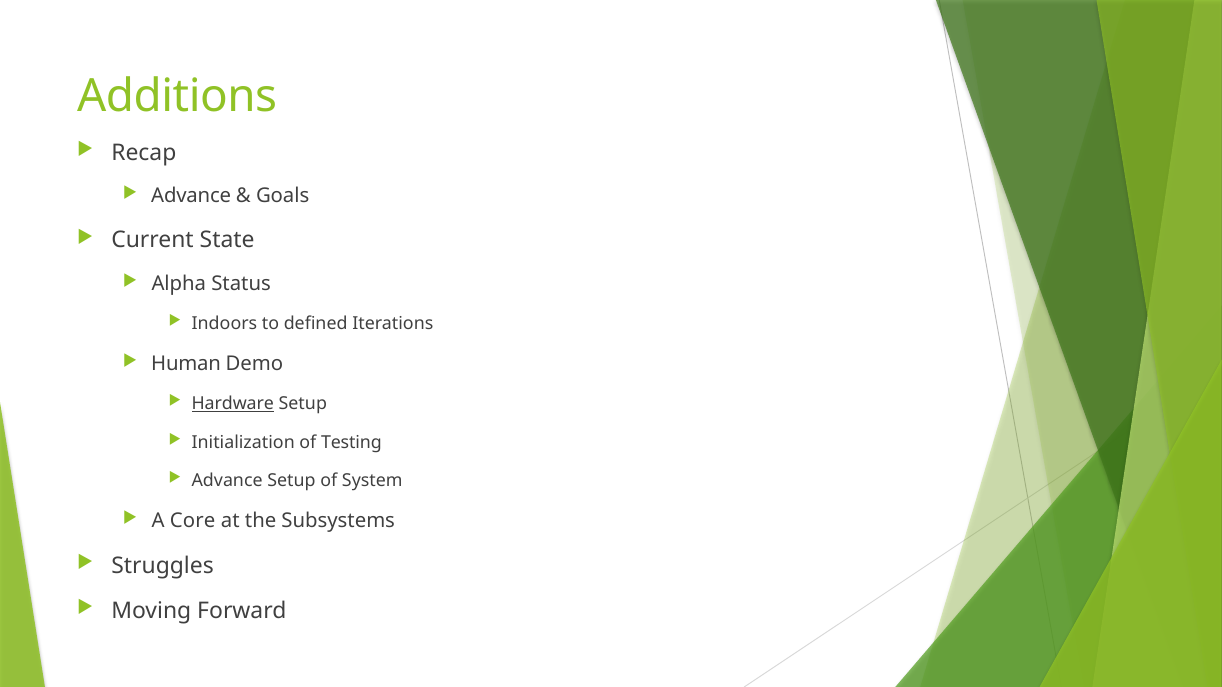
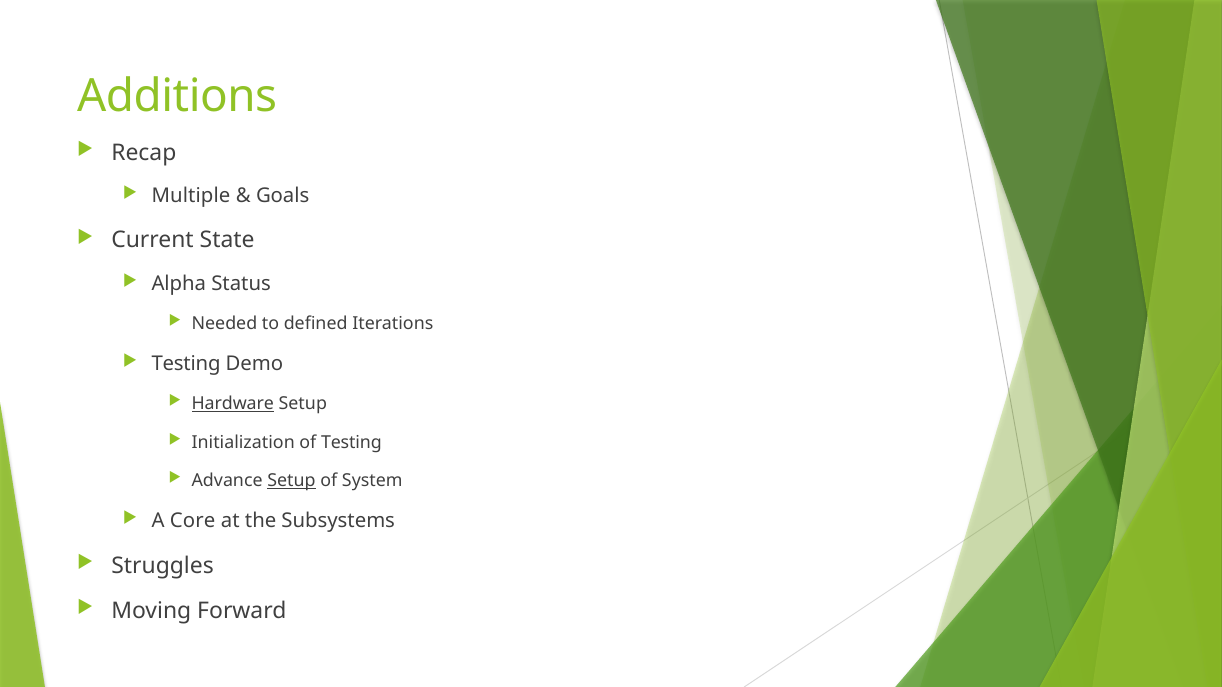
Advance: Advance -> Multiple (191, 196)
Indoors: Indoors -> Needed (224, 324)
Human: Human -> Testing (186, 364)
Setup underline: none -> present (292, 481)
